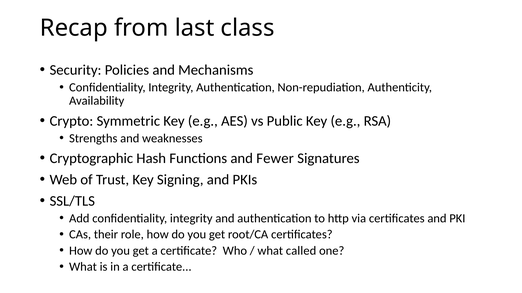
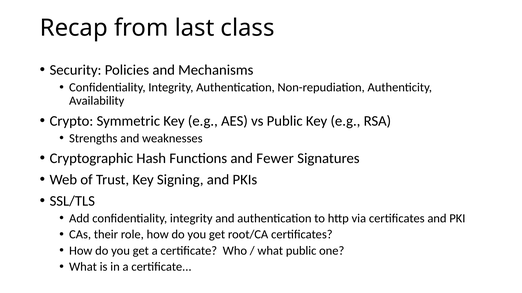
what called: called -> public (301, 251)
